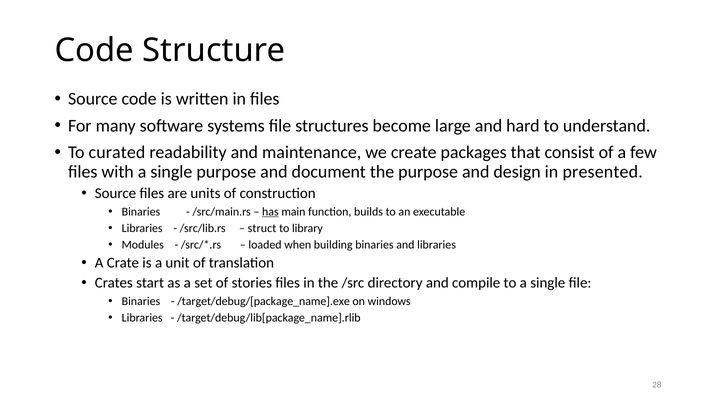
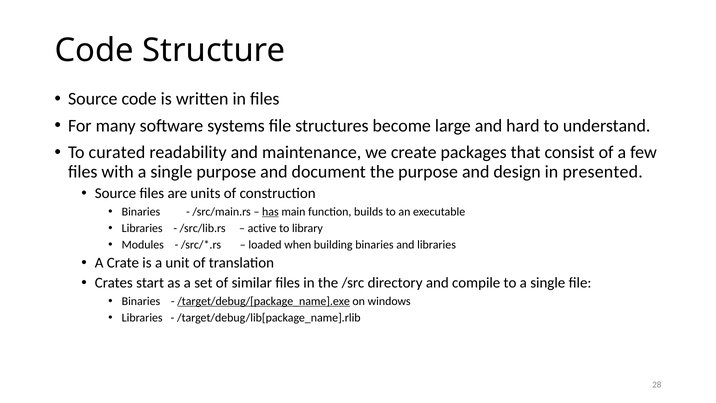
struct: struct -> active (262, 228)
stories: stories -> similar (252, 283)
/target/debug/[package_name].exe underline: none -> present (264, 301)
